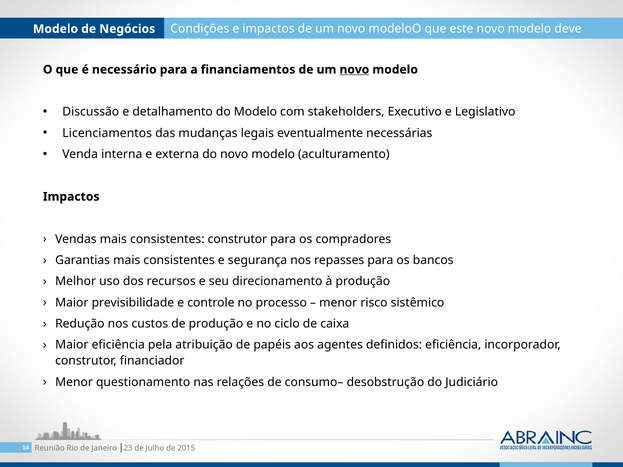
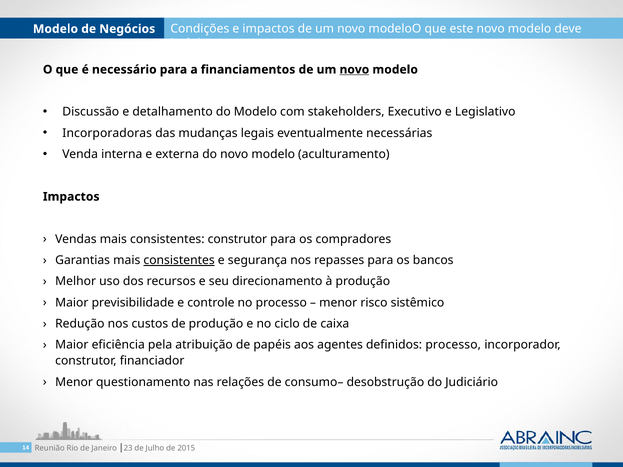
Licenciamentos: Licenciamentos -> Incorporadoras (107, 133)
consistentes underline: none -> present (179, 260)
definidos eficiência: eficiência -> processo (453, 345)
